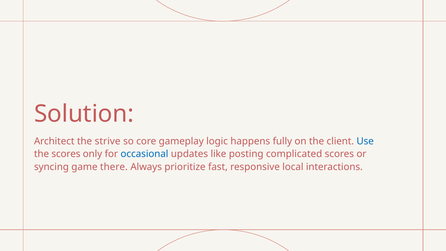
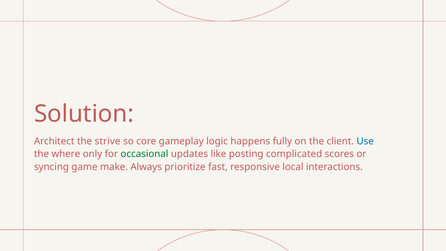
the scores: scores -> where (66, 154)
occasional colour: blue -> green (144, 154)
there: there -> make (114, 167)
